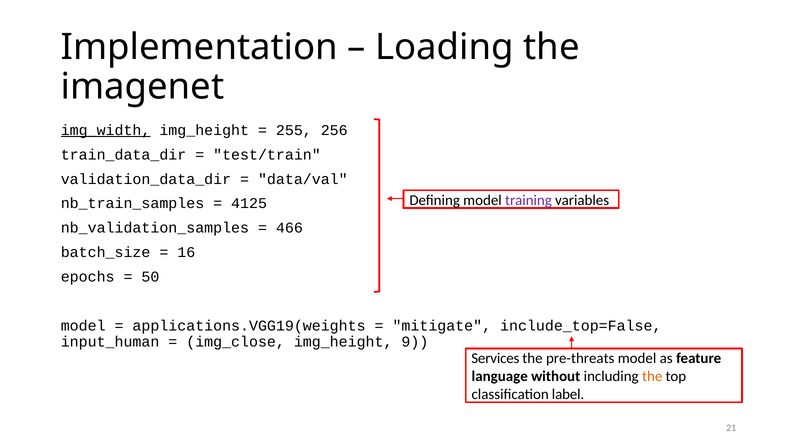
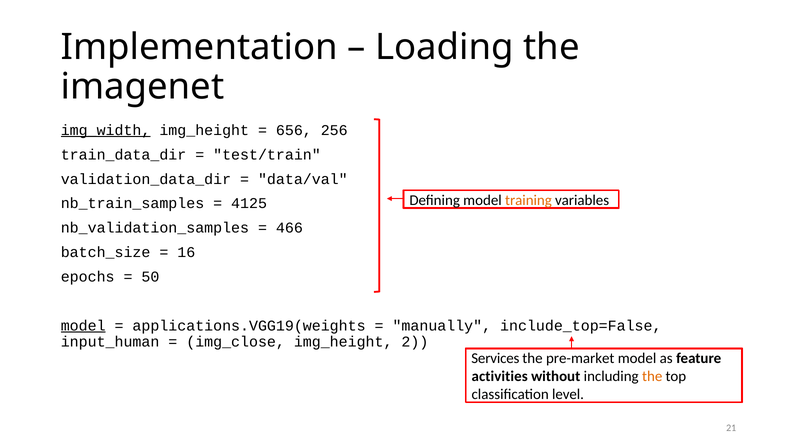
255: 255 -> 656 (294, 130)
training colour: purple -> orange (528, 200)
model underline: none -> present (83, 326)
mitigate: mitigate -> manually (442, 326)
9: 9 -> 2 (415, 342)
pre-threats: pre-threats -> pre-market (580, 359)
language: language -> activities (500, 377)
label: label -> level (568, 395)
